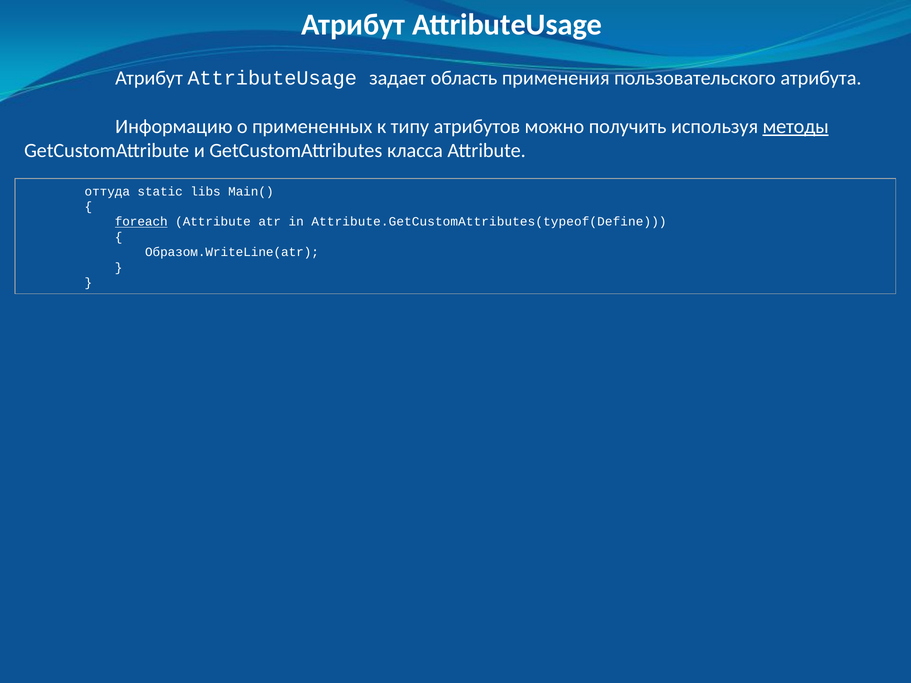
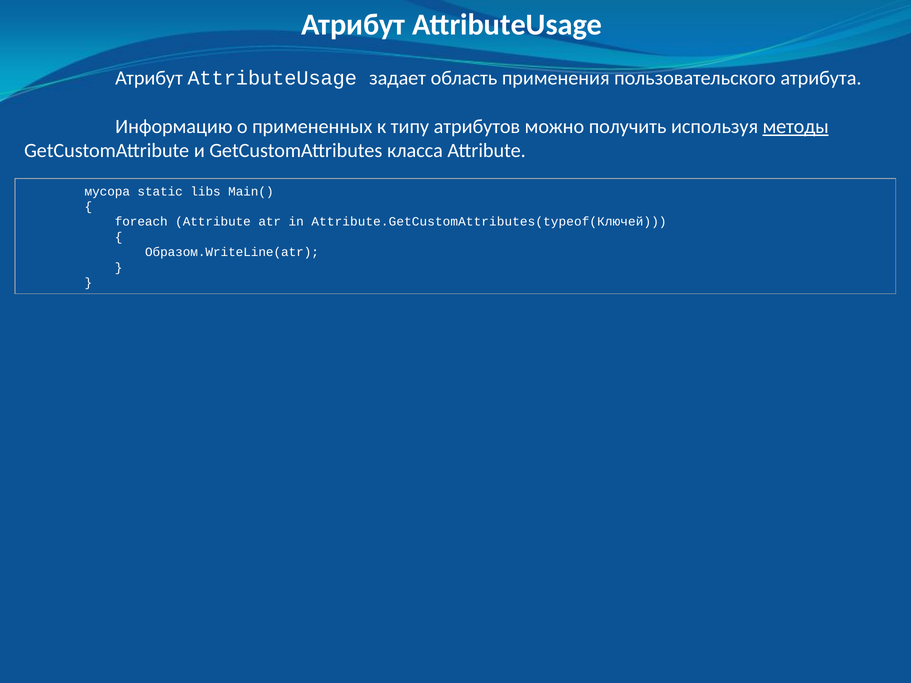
оттуда: оттуда -> мусора (107, 191)
foreach underline: present -> none (141, 222)
Attribute.GetCustomAttributes(typeof(Define: Attribute.GetCustomAttributes(typeof(Define -> Attribute.GetCustomAttributes(typeof(Ключей (489, 222)
